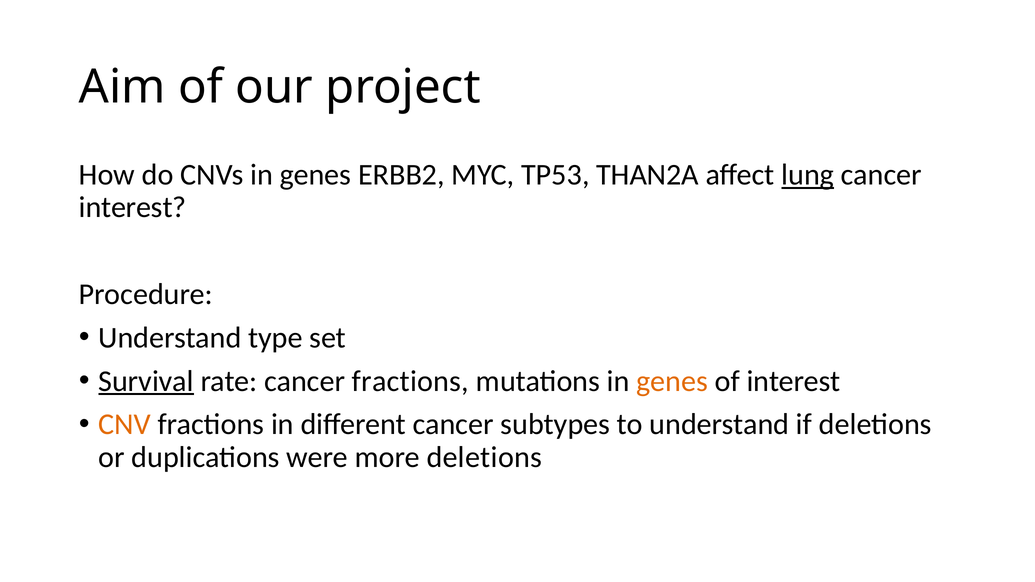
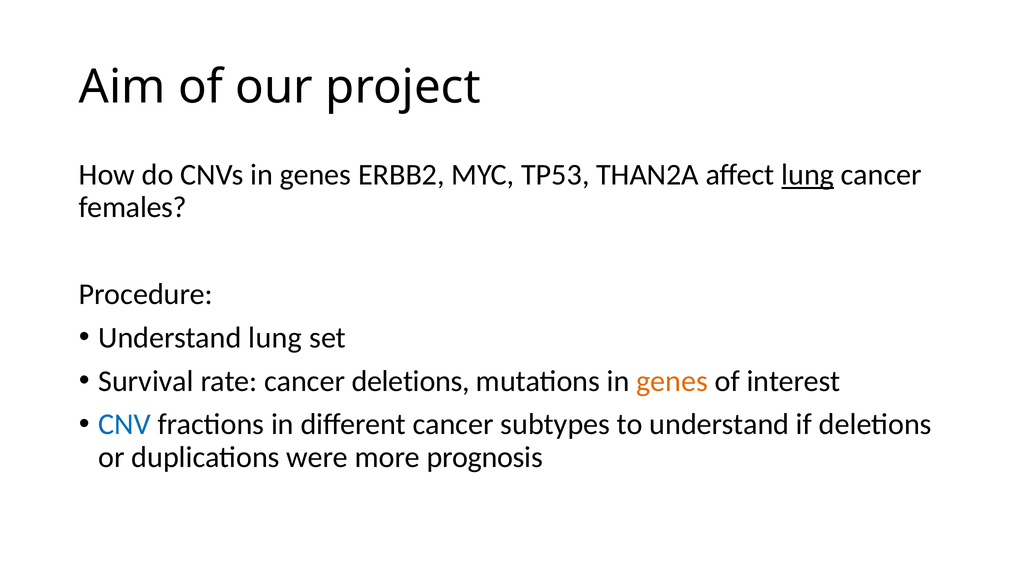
interest: interest -> females (133, 208)
Understand type: type -> lung (275, 338)
Survival underline: present -> none (146, 381)
cancer fractions: fractions -> deletions (411, 381)
CNV colour: orange -> blue (125, 425)
more deletions: deletions -> prognosis (485, 457)
